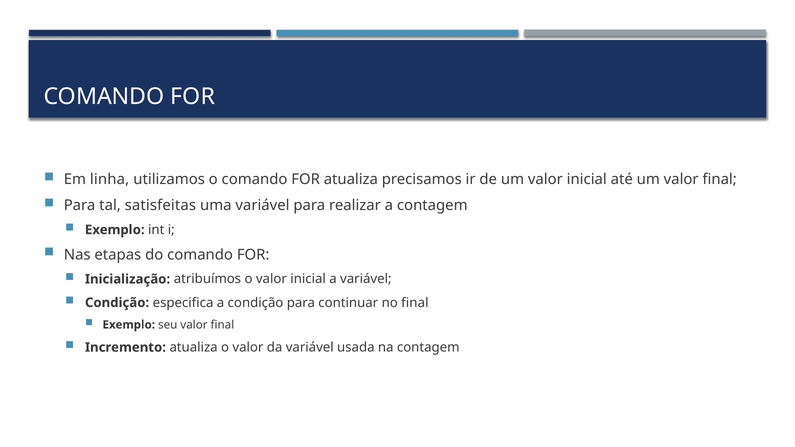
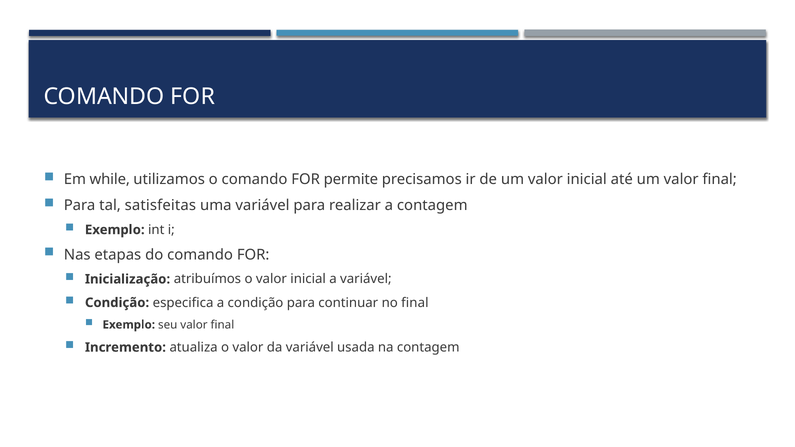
linha: linha -> while (110, 180)
FOR atualiza: atualiza -> permite (351, 180)
